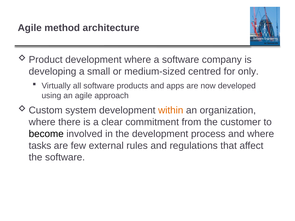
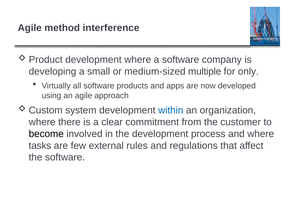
architecture: architecture -> interference (111, 28)
centred: centred -> multiple (205, 71)
within colour: orange -> blue (171, 110)
